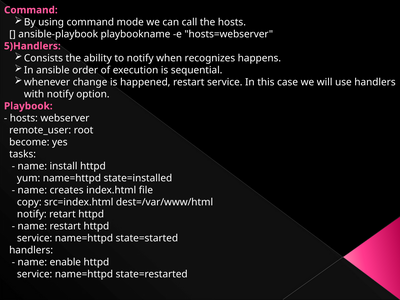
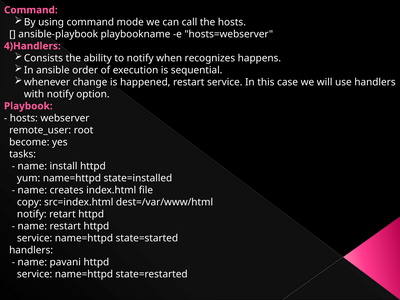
5)Handlers: 5)Handlers -> 4)Handlers (32, 46)
enable: enable -> pavani (65, 262)
